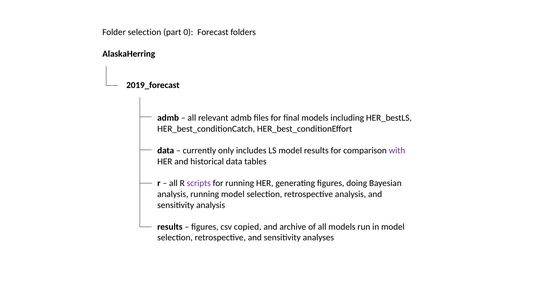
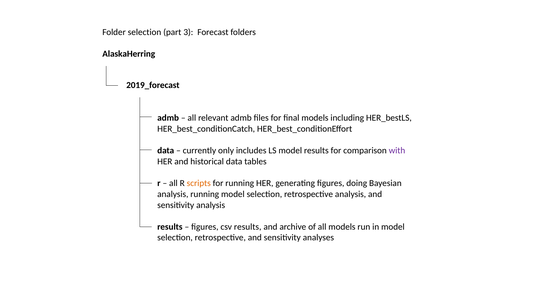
0: 0 -> 3 (188, 32)
scripts colour: purple -> orange (199, 183)
csv copied: copied -> results (248, 227)
